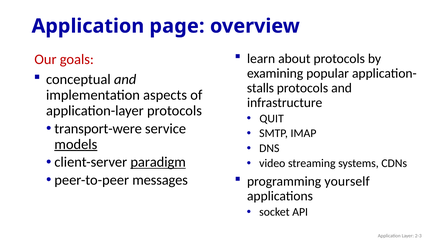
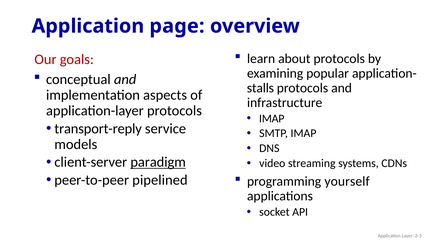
QUIT: QUIT -> IMAP (272, 118)
transport-were: transport-were -> transport-reply (98, 128)
models underline: present -> none (76, 144)
messages: messages -> pipelined (160, 180)
